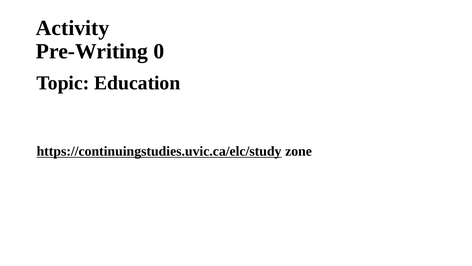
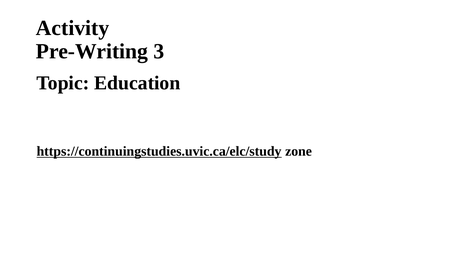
0: 0 -> 3 (159, 51)
